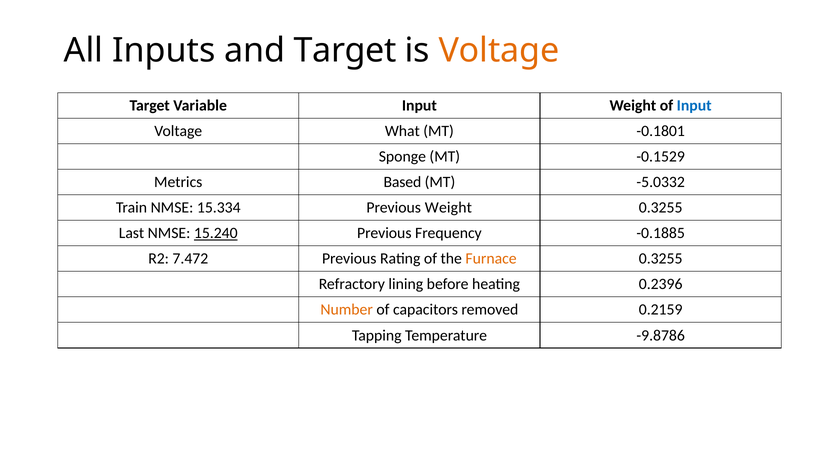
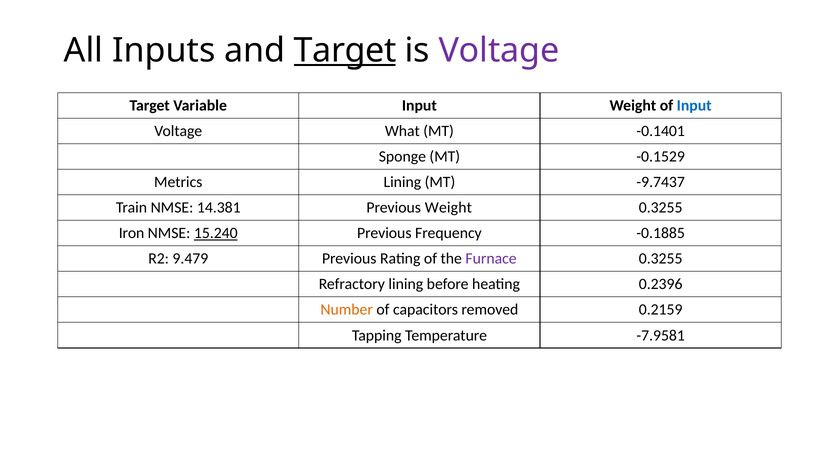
Target underline: none -> present (345, 50)
Voltage colour: orange -> purple (499, 50)
-0.1801: -0.1801 -> -0.1401 (661, 131)
Metrics Based: Based -> Lining (402, 182)
-5.0332: -5.0332 -> -9.7437 (661, 182)
15.334: 15.334 -> 14.381 (219, 208)
Last: Last -> Iron (132, 233)
7.472: 7.472 -> 9.479 (190, 259)
Furnace colour: orange -> purple (491, 259)
-9.8786: -9.8786 -> -7.9581 (661, 335)
